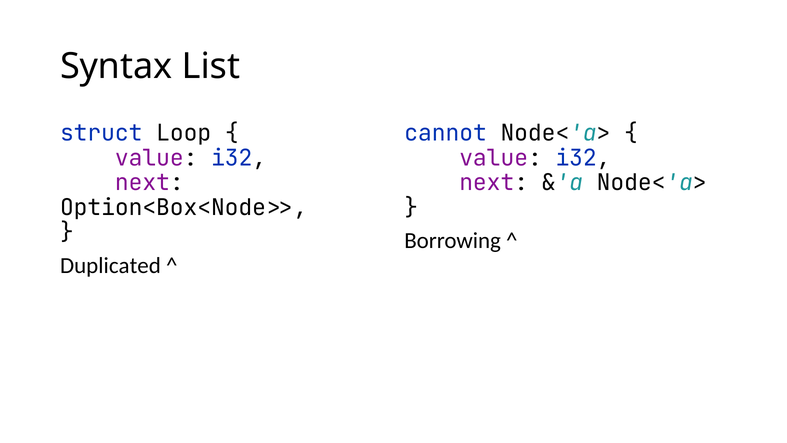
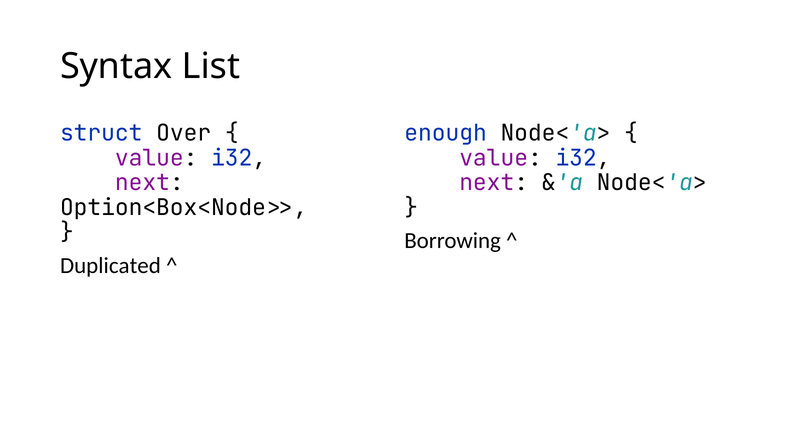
Loop: Loop -> Over (184, 133)
cannot: cannot -> enough (446, 133)
